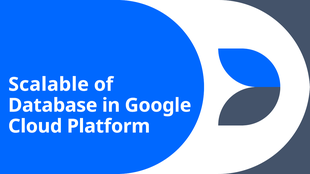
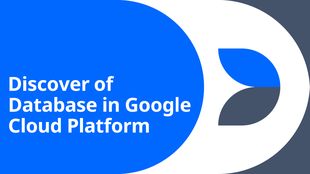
Scalable: Scalable -> Discover (49, 85)
